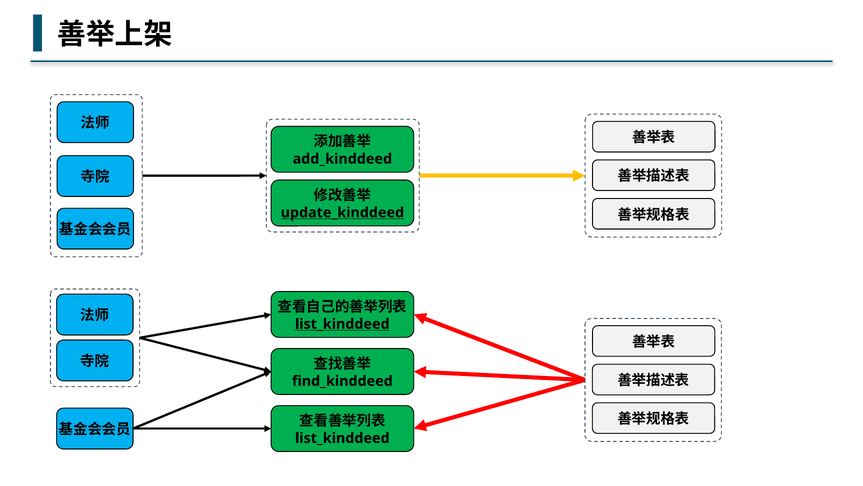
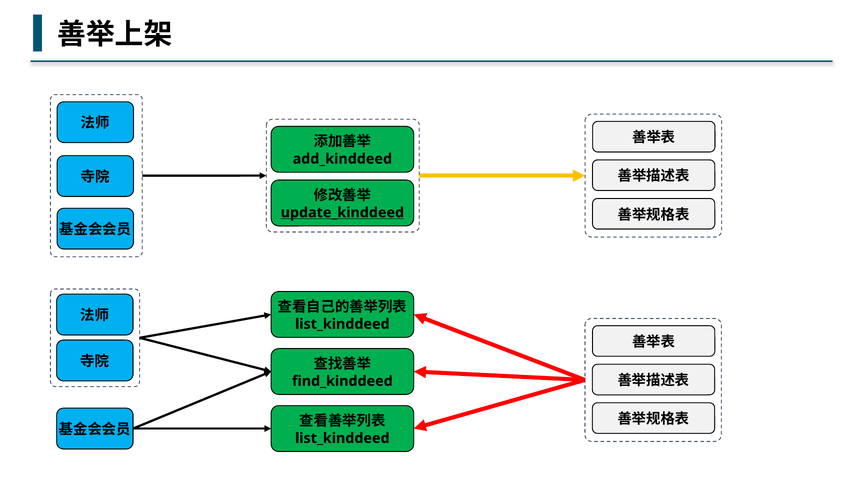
list_kinddeed underline: present -> none (342, 324)
